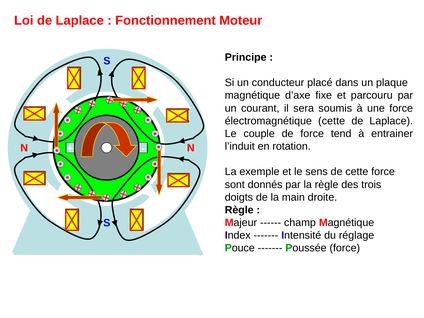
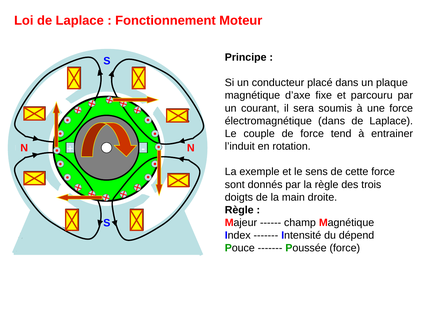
électromagnétique cette: cette -> dans (332, 121)
réglage: réglage -> dépend (357, 235)
